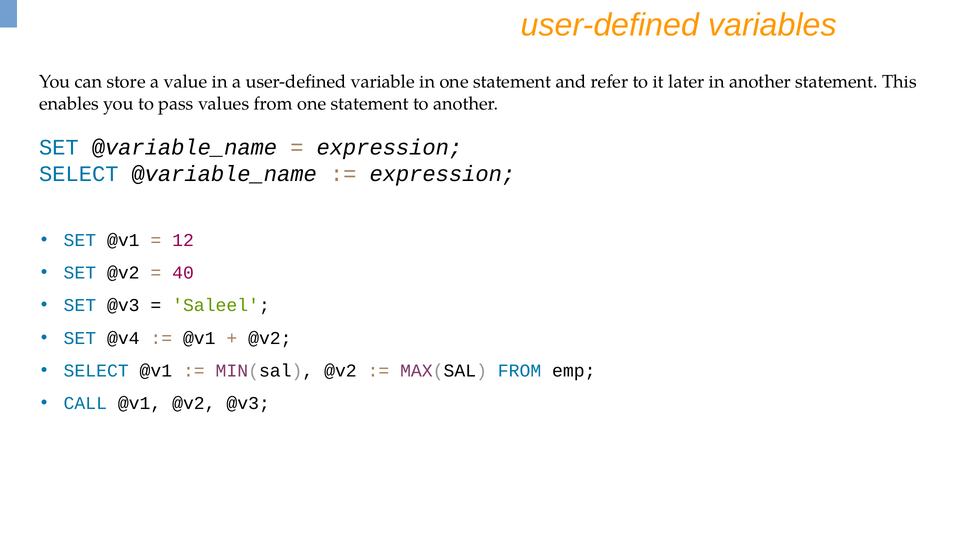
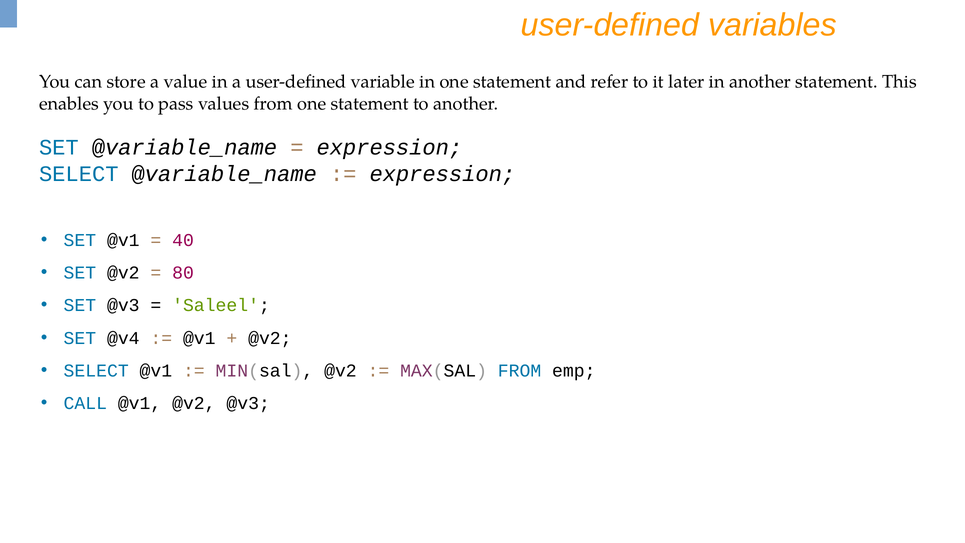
12: 12 -> 40 (183, 240)
40: 40 -> 80 (183, 273)
